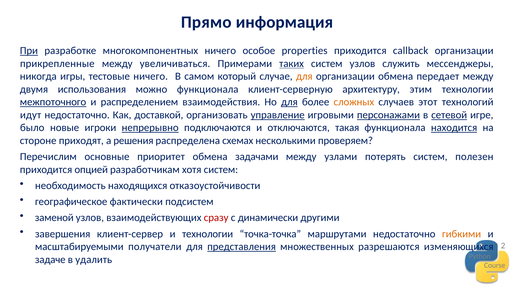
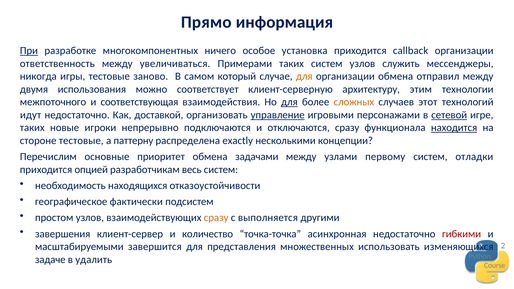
properties: properties -> установка (305, 51)
прикрепленные: прикрепленные -> ответственность (57, 64)
таких underline: present -> none (292, 64)
тестовые ничего: ничего -> заново (151, 76)
передает: передает -> отправил (438, 76)
можно функционала: функционала -> соответствует (208, 89)
межпоточного underline: present -> none (53, 102)
распределением: распределением -> соответствующая (139, 102)
персонажами underline: present -> none (388, 115)
было: было -> таких (32, 128)
непрерывно underline: present -> none (150, 128)
отключаются такая: такая -> сразу (347, 128)
стороне приходят: приходят -> тестовые (81, 141)
решения: решения -> паттерну (133, 141)
схемах: схемах -> exactly (238, 141)
проверяем: проверяем -> концепции (345, 141)
потерять: потерять -> первому (385, 157)
полезен: полезен -> отладки (474, 157)
хотя: хотя -> весь (192, 170)
заменой: заменой -> простом (54, 218)
сразу colour: red -> orange (216, 218)
динамически: динамически -> выполняется (268, 218)
и технологии: технологии -> количество (208, 234)
маршрутами: маршрутами -> асинхронная (337, 234)
гибкими colour: orange -> red (462, 234)
получатели: получатели -> завершится (155, 247)
представления underline: present -> none (242, 247)
разрешаются: разрешаются -> использовать (389, 247)
